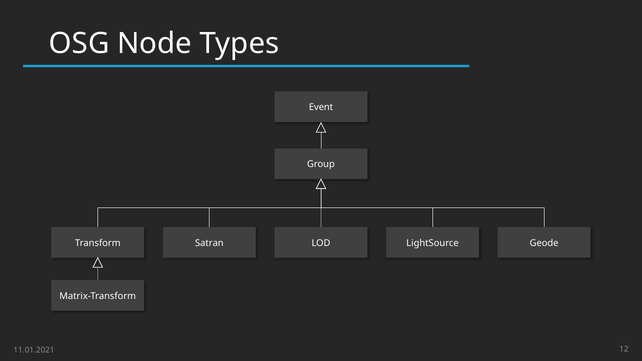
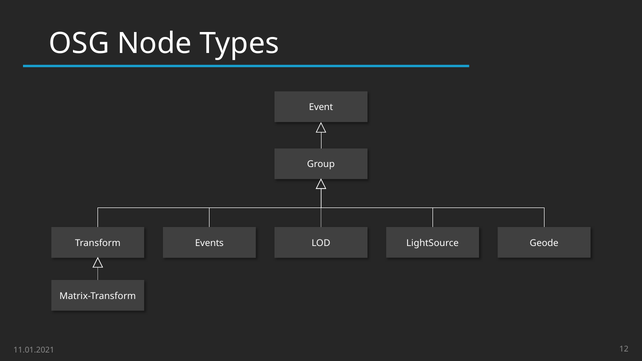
Satran: Satran -> Events (209, 243)
